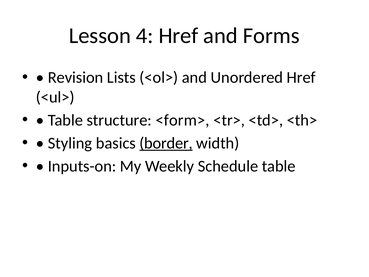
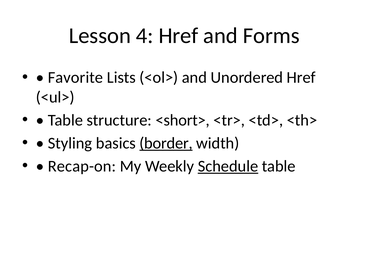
Revision: Revision -> Favorite (75, 77)
<form>: <form> -> <short> (183, 120)
Inputs-on: Inputs-on -> Recap-on (82, 166)
Schedule underline: none -> present (228, 166)
